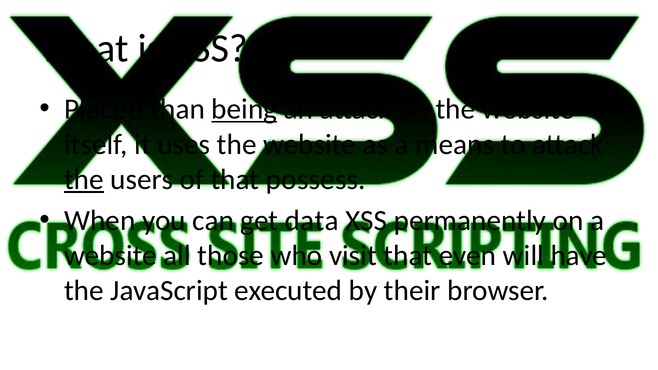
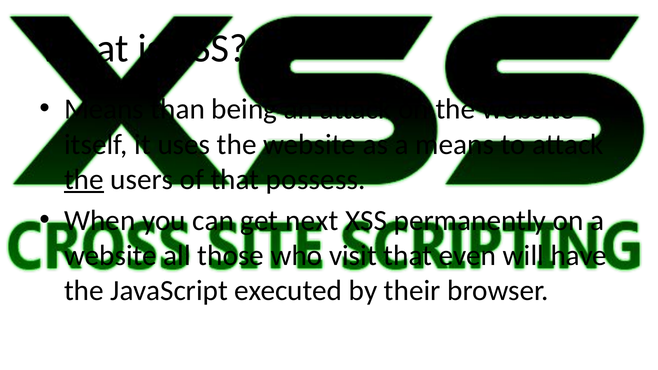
Placed: Placed -> Means (104, 109)
being underline: present -> none (244, 109)
data: data -> next (312, 221)
